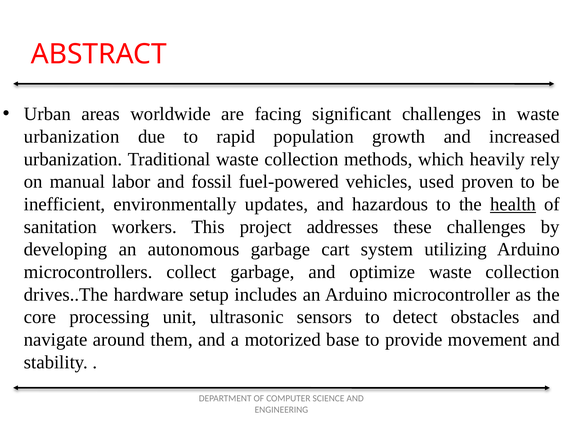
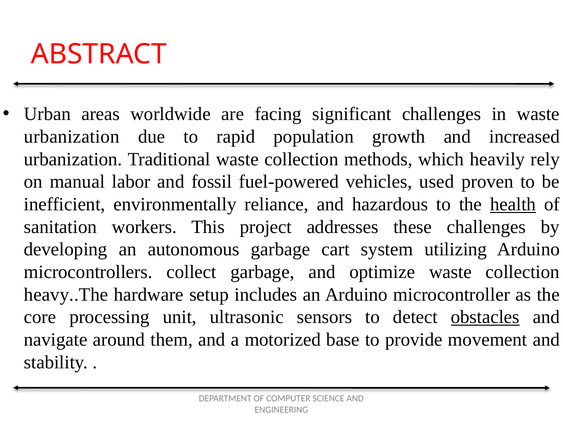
updates: updates -> reliance (277, 204)
drives..The: drives..The -> heavy..The (66, 294)
obstacles underline: none -> present (485, 317)
